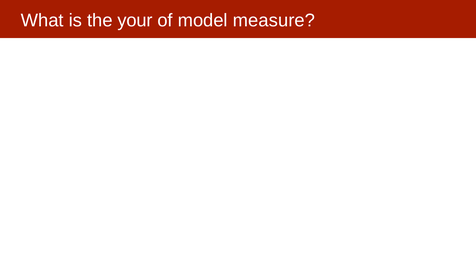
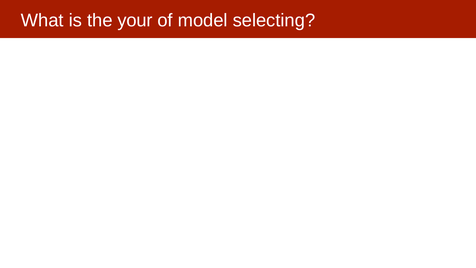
measure: measure -> selecting (274, 20)
